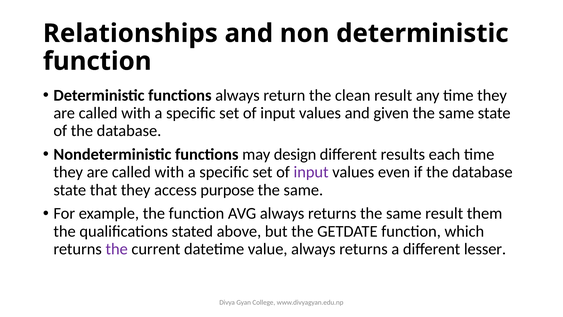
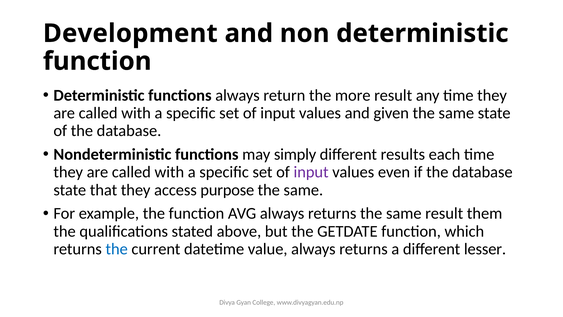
Relationships: Relationships -> Development (130, 33)
clean: clean -> more (353, 95)
design: design -> simply (295, 154)
the colour: purple -> blue (117, 249)
